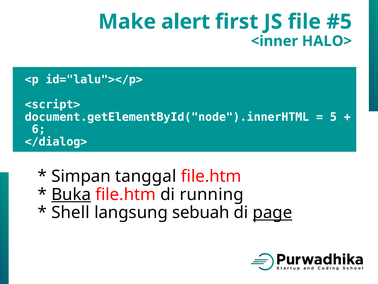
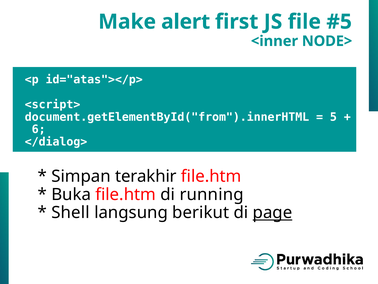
HALO>: HALO> -> NODE> (327, 41)
id="lalu"></p>: id="lalu"></p> -> id="atas"></p> (94, 79)
document.getElementById("node").innerHTML: document.getElementById("node").innerHTML -> document.getElementById("from").innerHTML (167, 117)
tanggal: tanggal -> terakhir (146, 176)
Buka underline: present -> none (71, 194)
sebuah: sebuah -> berikut (201, 212)
